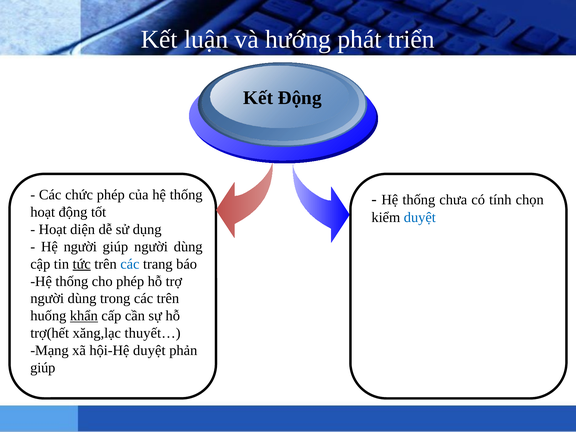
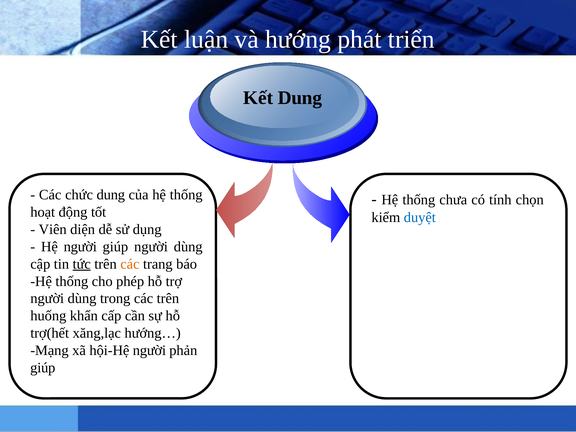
Kết Động: Động -> Dung (300, 98)
chức phép: phép -> dung (111, 195)
Hoạt: Hoạt -> Viên (53, 229)
các colour: blue -> orange (130, 264)
khẩn underline: present -> none (84, 316)
thuyết…: thuyết… -> hướng… (153, 333)
hội-Hệ duyệt: duyệt -> người (149, 350)
